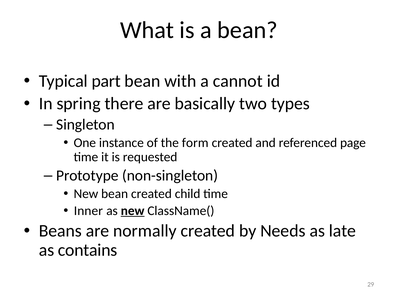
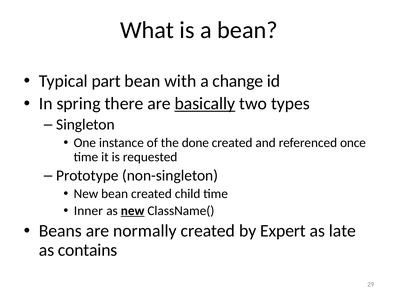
cannot: cannot -> change (238, 81)
basically underline: none -> present (205, 104)
form: form -> done (195, 143)
page: page -> once (353, 143)
Needs: Needs -> Expert (283, 231)
